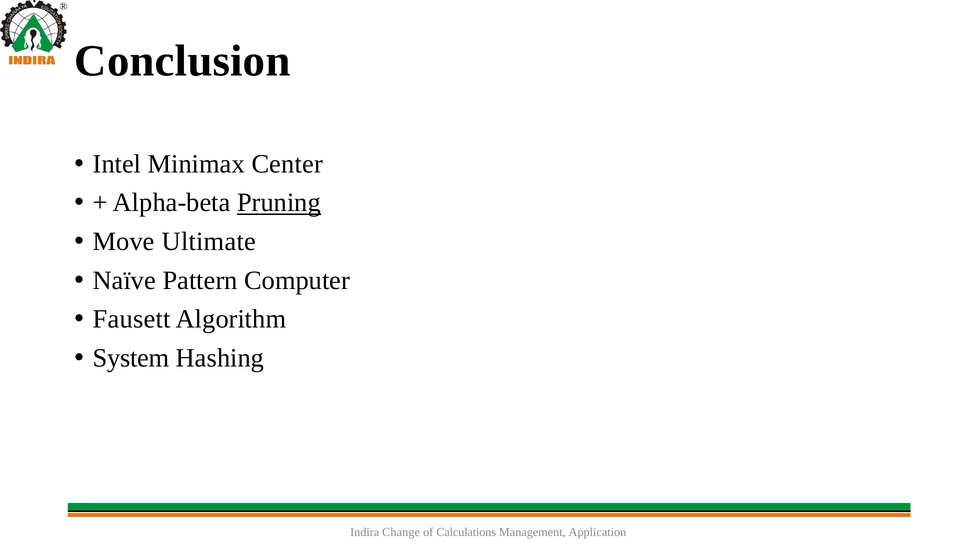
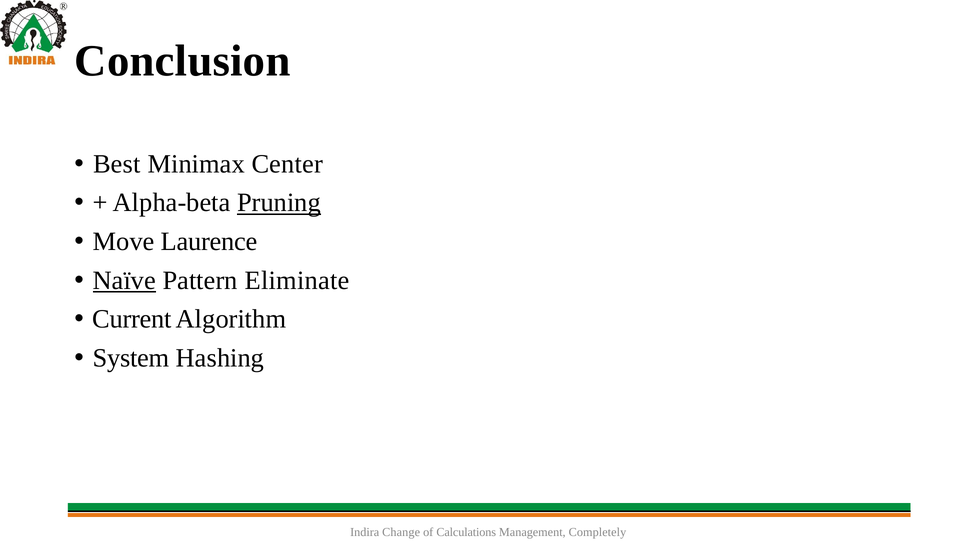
Intel: Intel -> Best (117, 164)
Ultimate: Ultimate -> Laurence (209, 242)
Naïve underline: none -> present (124, 281)
Computer: Computer -> Eliminate (297, 281)
Fausett: Fausett -> Current (132, 319)
Application: Application -> Completely (597, 533)
